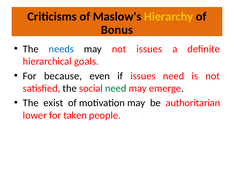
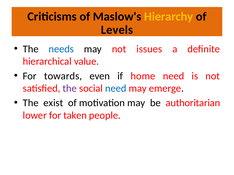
Bonus: Bonus -> Levels (117, 30)
goals: goals -> value (86, 62)
because: because -> towards (63, 76)
if issues: issues -> home (143, 76)
the colour: black -> purple (70, 89)
need colour: green -> blue (116, 89)
